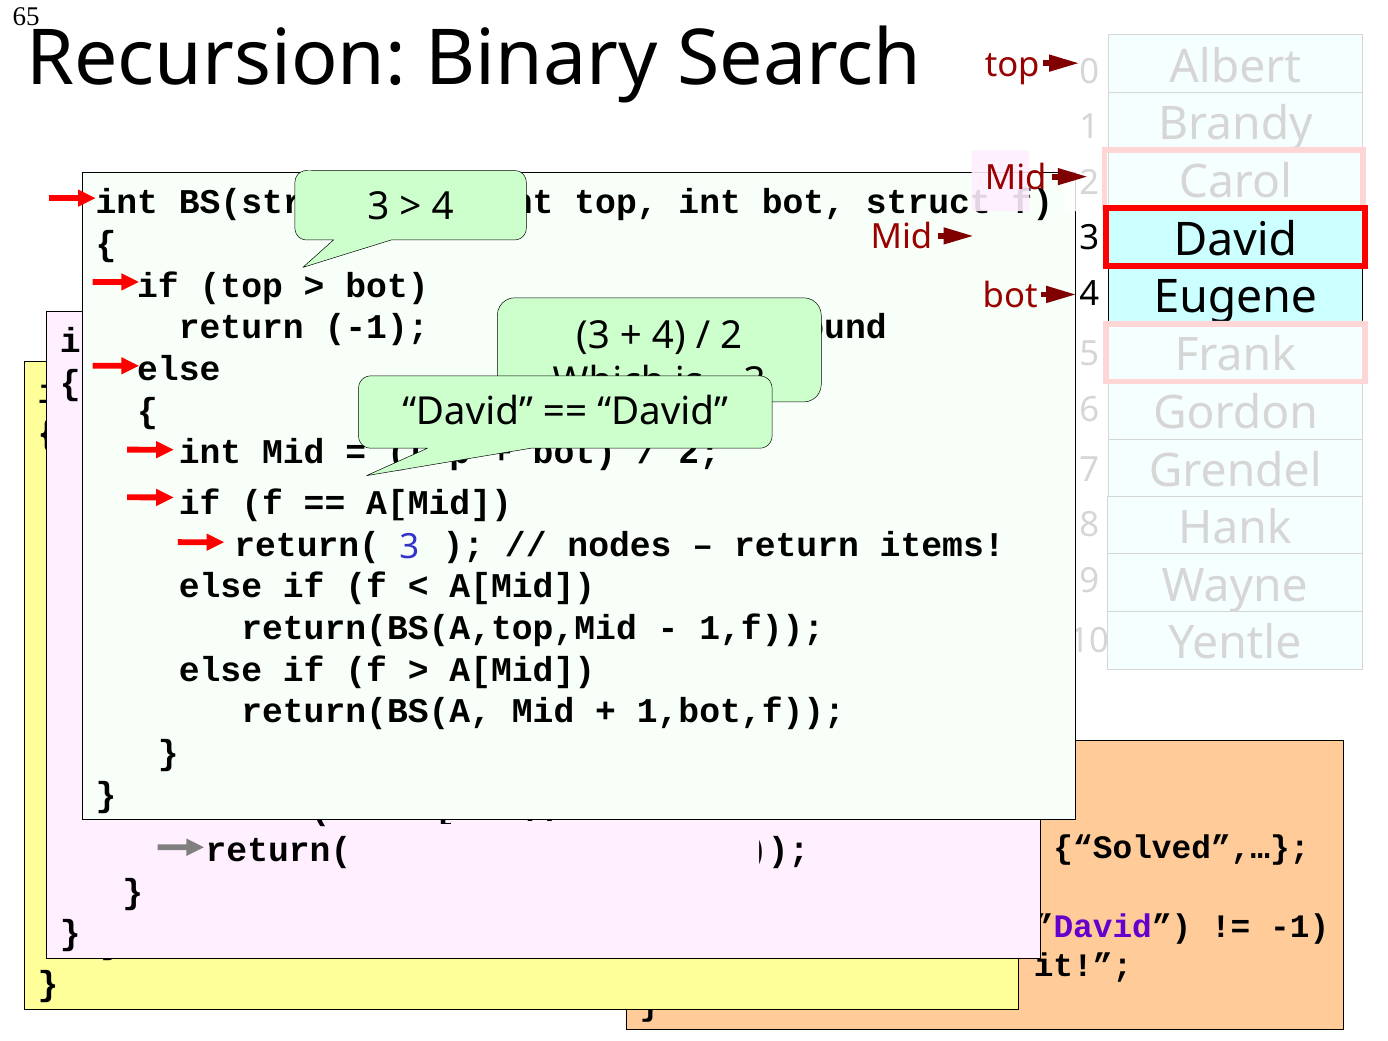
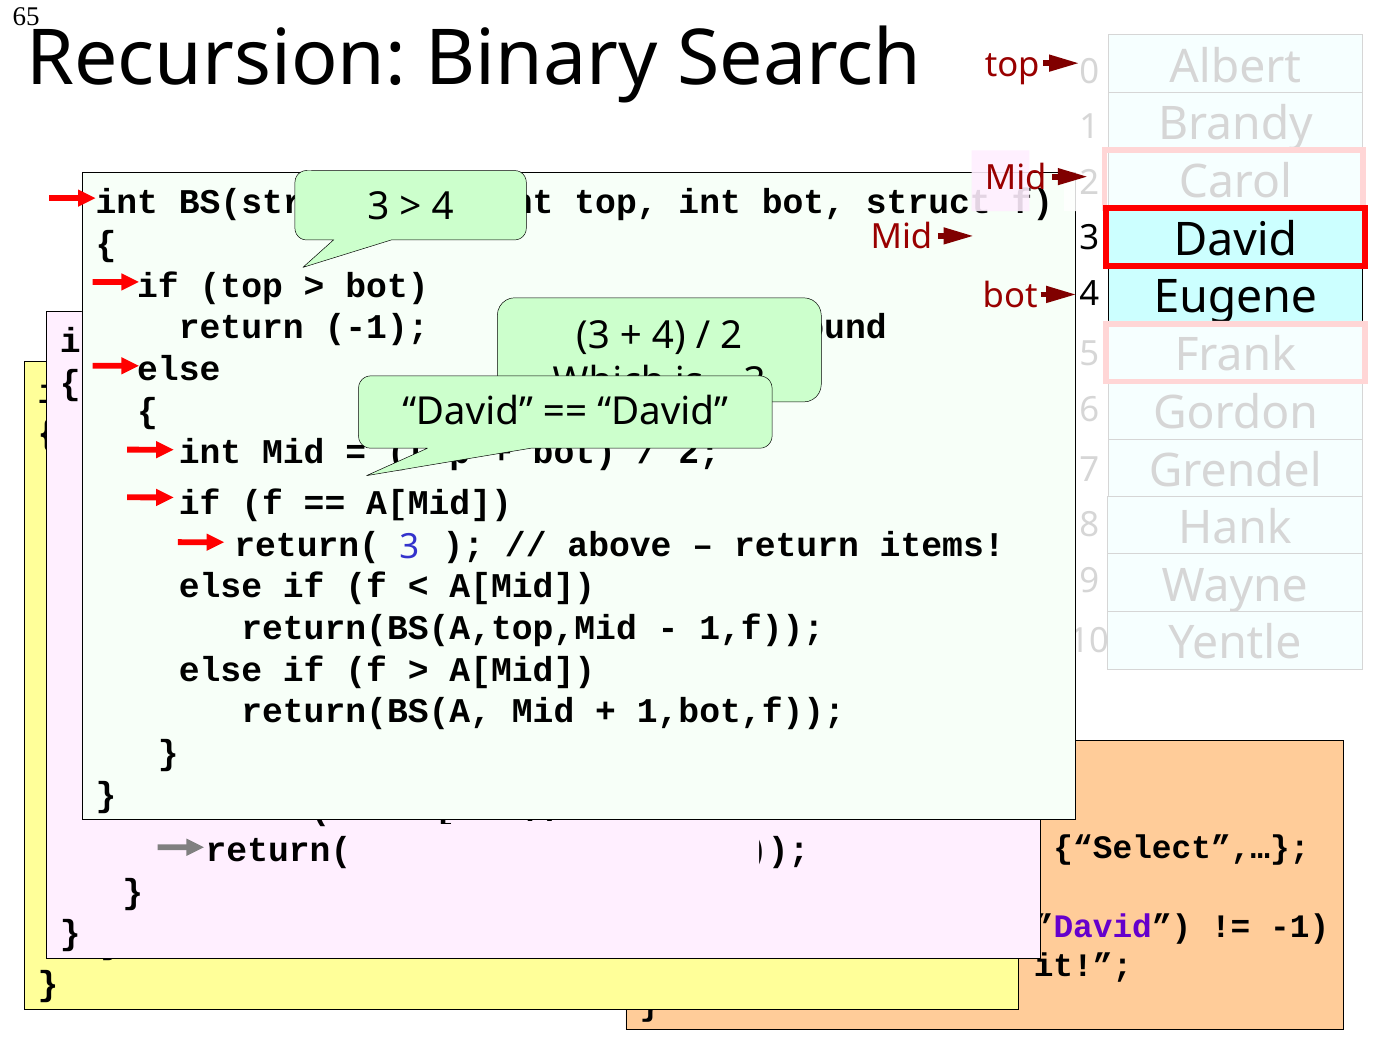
nodes: nodes -> above (619, 545)
Solved”,…: Solved”,… -> Select”,… (1181, 848)
